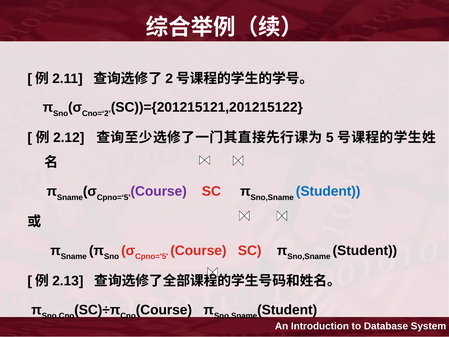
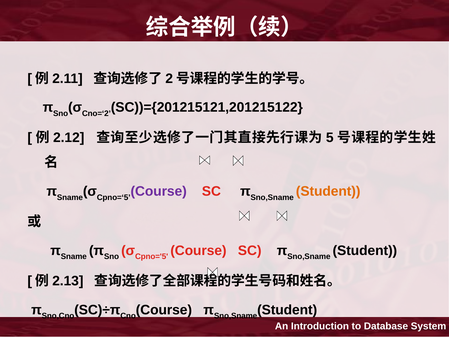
Student colour: blue -> orange (328, 191)
